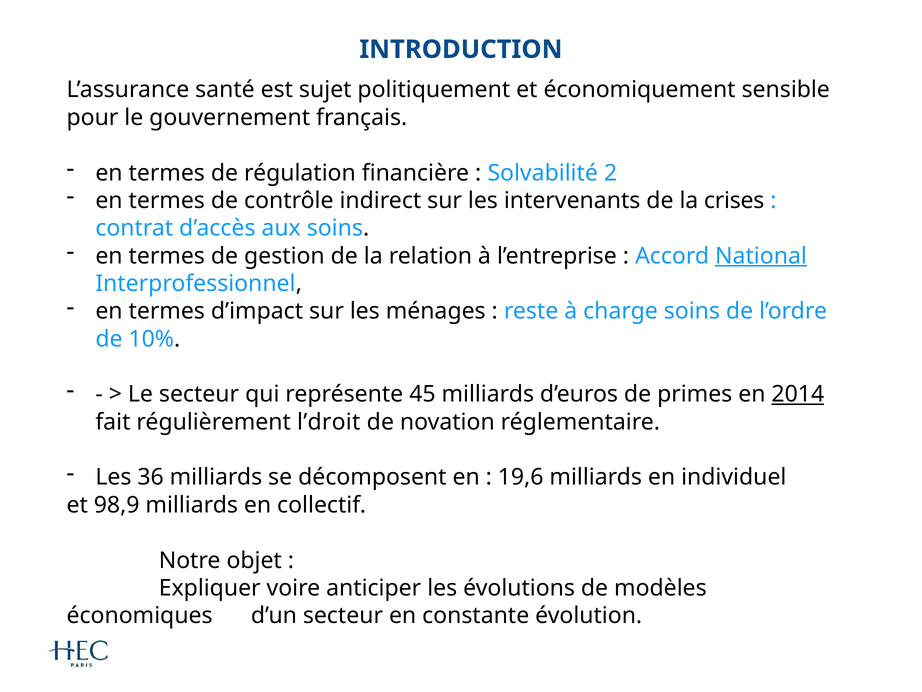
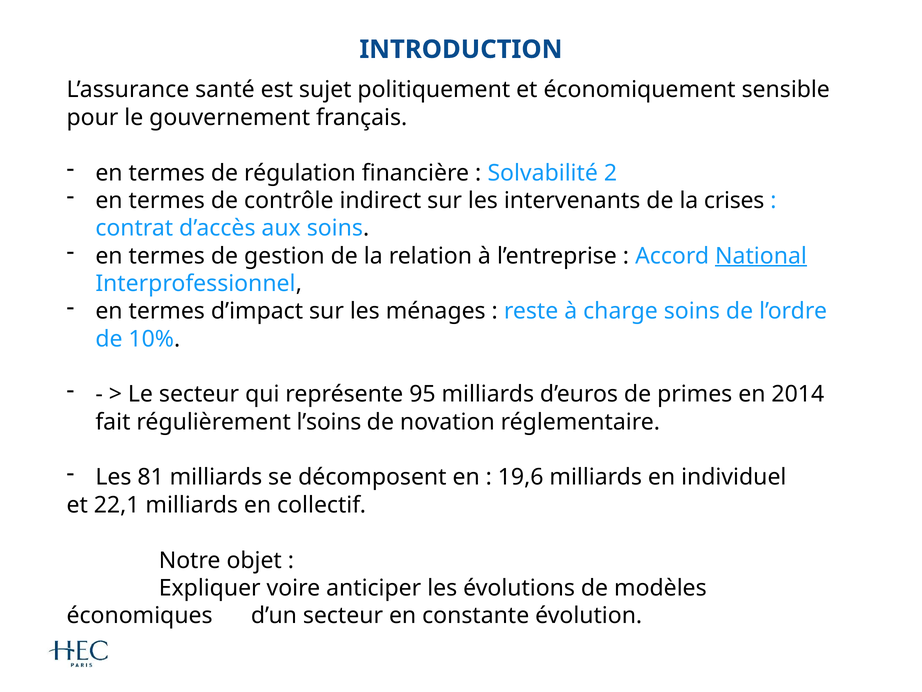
45: 45 -> 95 (422, 394)
2014 underline: present -> none (798, 394)
l’droit: l’droit -> l’soins (329, 422)
36: 36 -> 81 (151, 477)
98,9: 98,9 -> 22,1 (117, 505)
